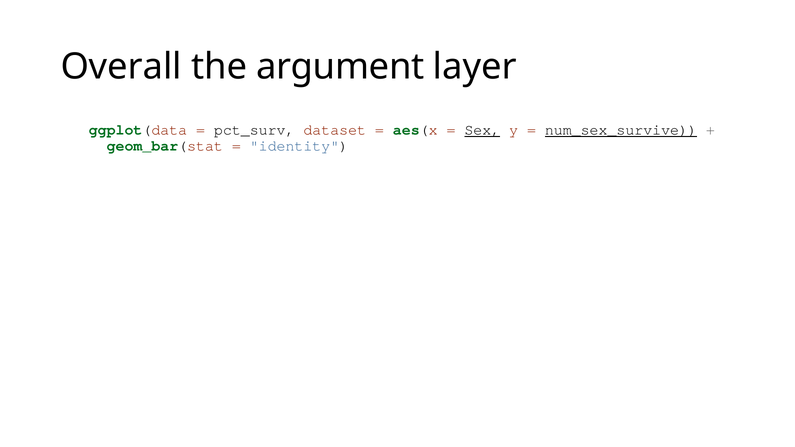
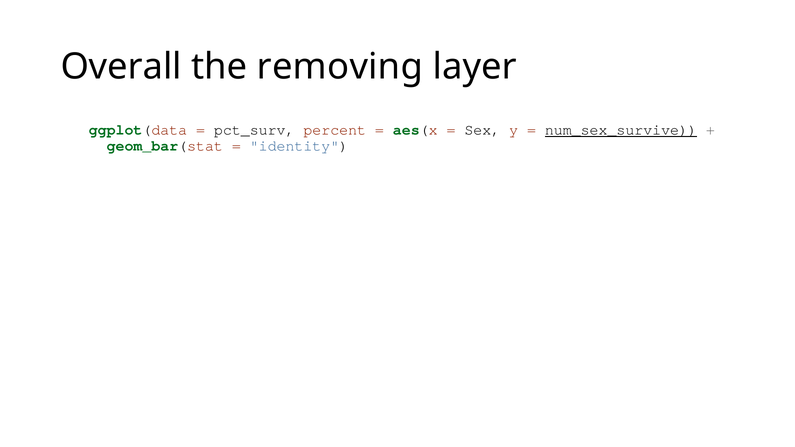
argument: argument -> removing (340, 67)
dataset: dataset -> percent (335, 130)
Sex underline: present -> none (482, 130)
